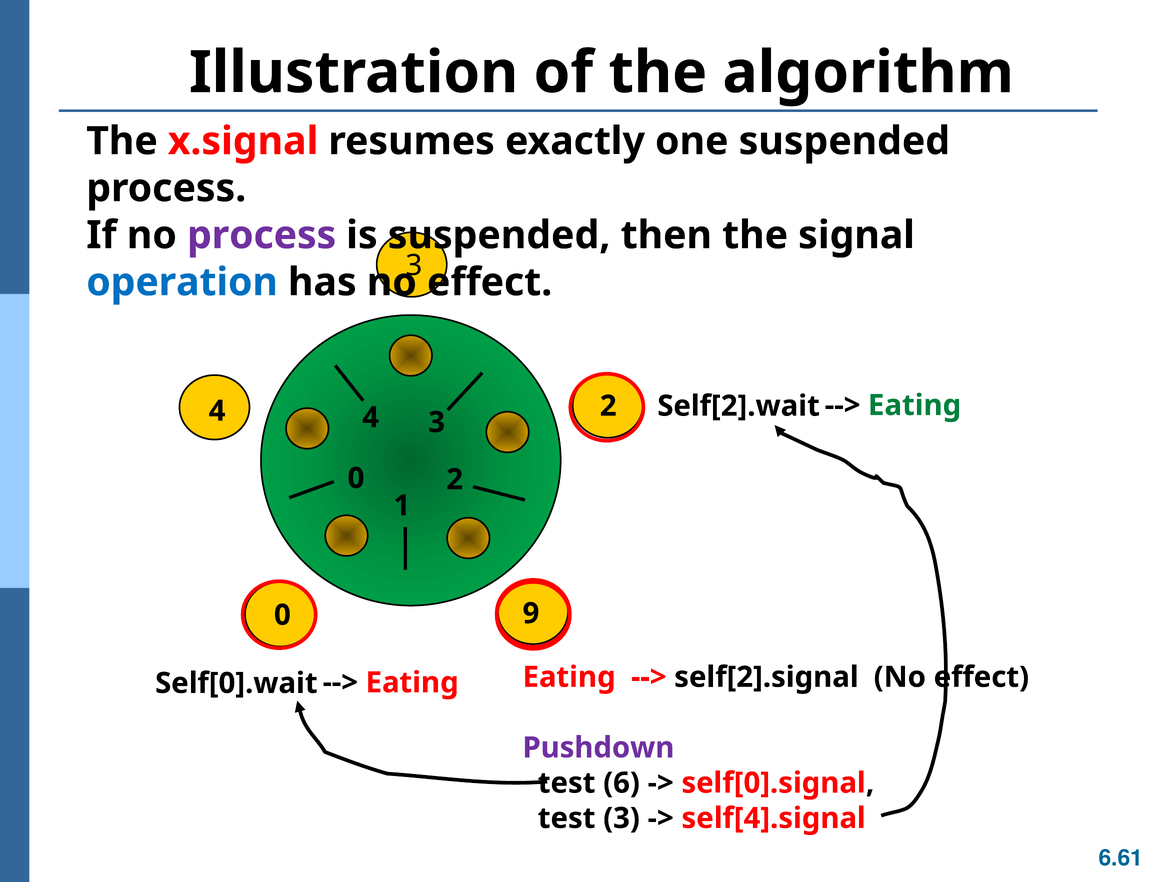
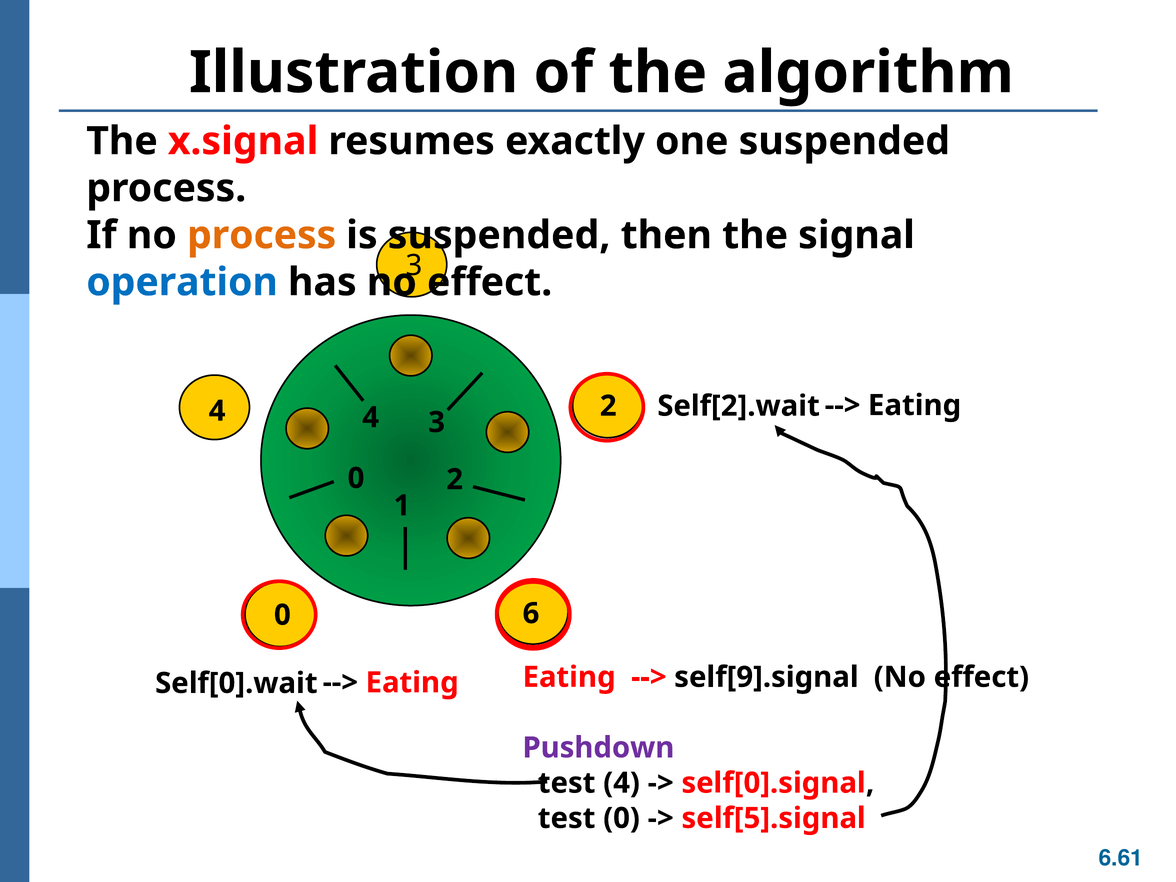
process colour: purple -> orange (262, 235)
Eating colour: green -> black (915, 405)
9: 9 -> 6 (531, 613)
self[2].signal: self[2].signal -> self[9].signal (766, 677)
test 6: 6 -> 4 (622, 783)
test 3: 3 -> 0 (622, 818)
self[4].signal: self[4].signal -> self[5].signal (774, 818)
